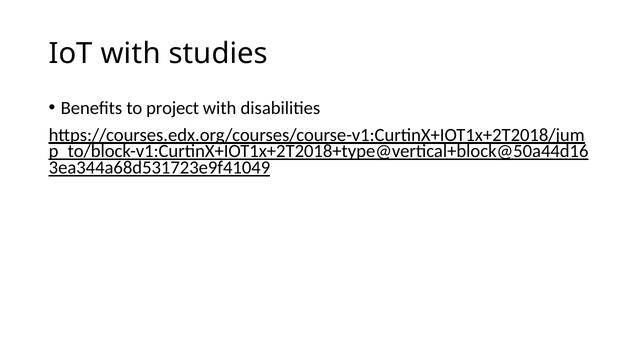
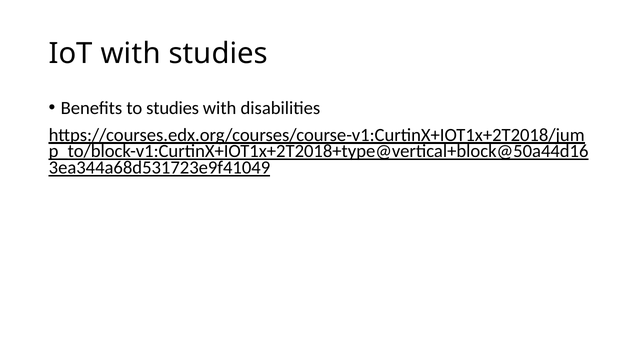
to project: project -> studies (173, 108)
